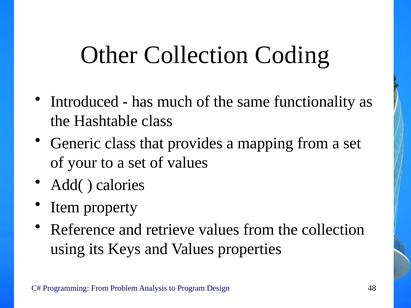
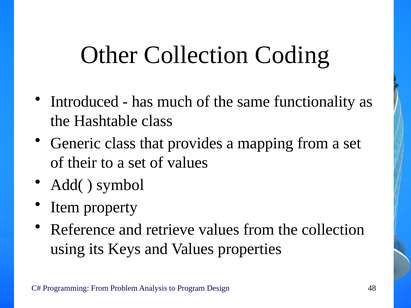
your: your -> their (82, 163)
calories: calories -> symbol (120, 185)
